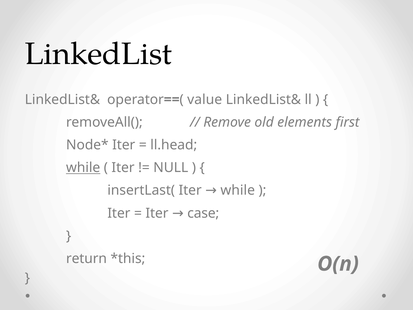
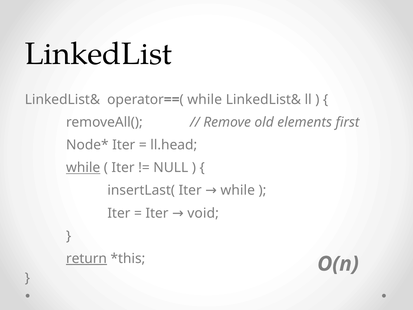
value: value -> while (205, 99)
case: case -> void (203, 213)
return underline: none -> present (86, 258)
